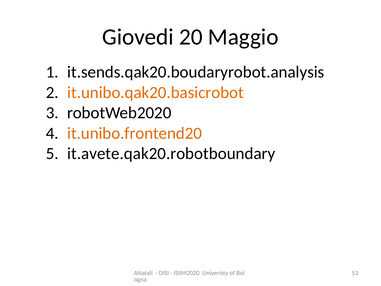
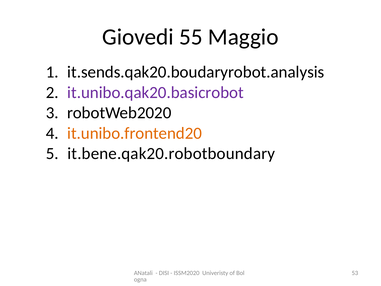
20: 20 -> 55 (191, 37)
it.unibo.qak20.basicrobot colour: orange -> purple (155, 92)
it.avete.qak20.robotboundary: it.avete.qak20.robotboundary -> it.bene.qak20.robotboundary (171, 153)
